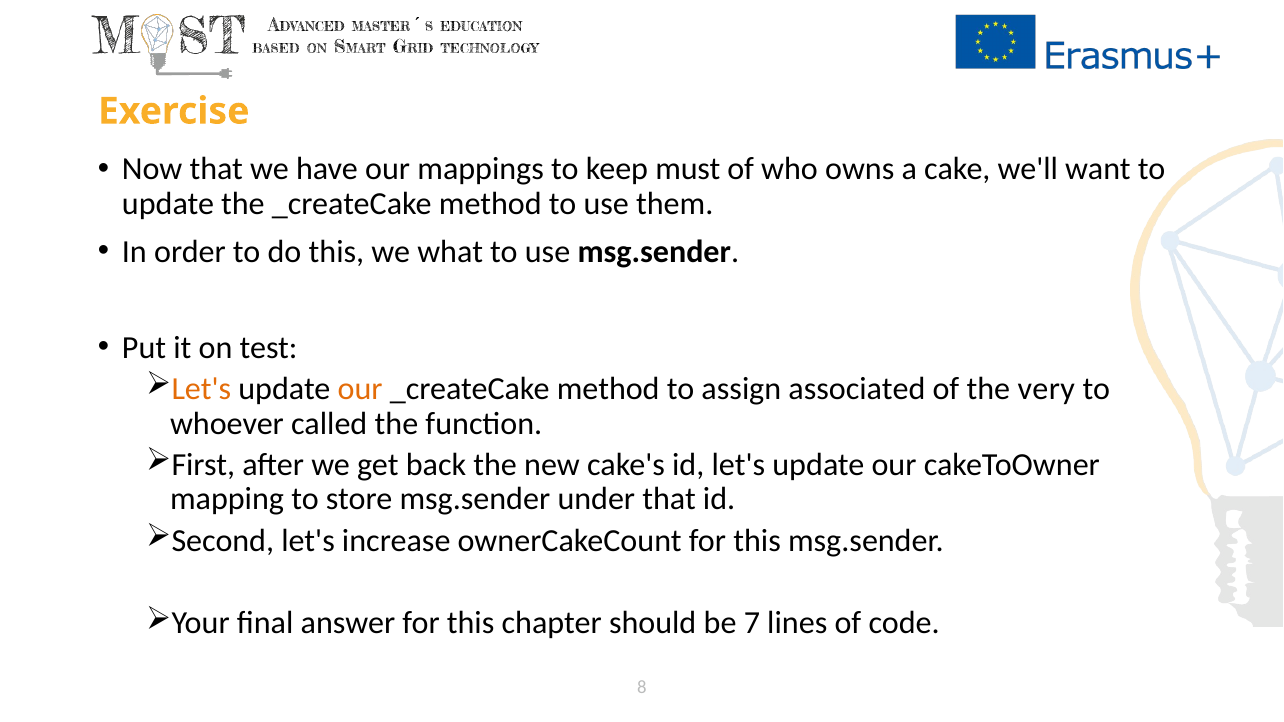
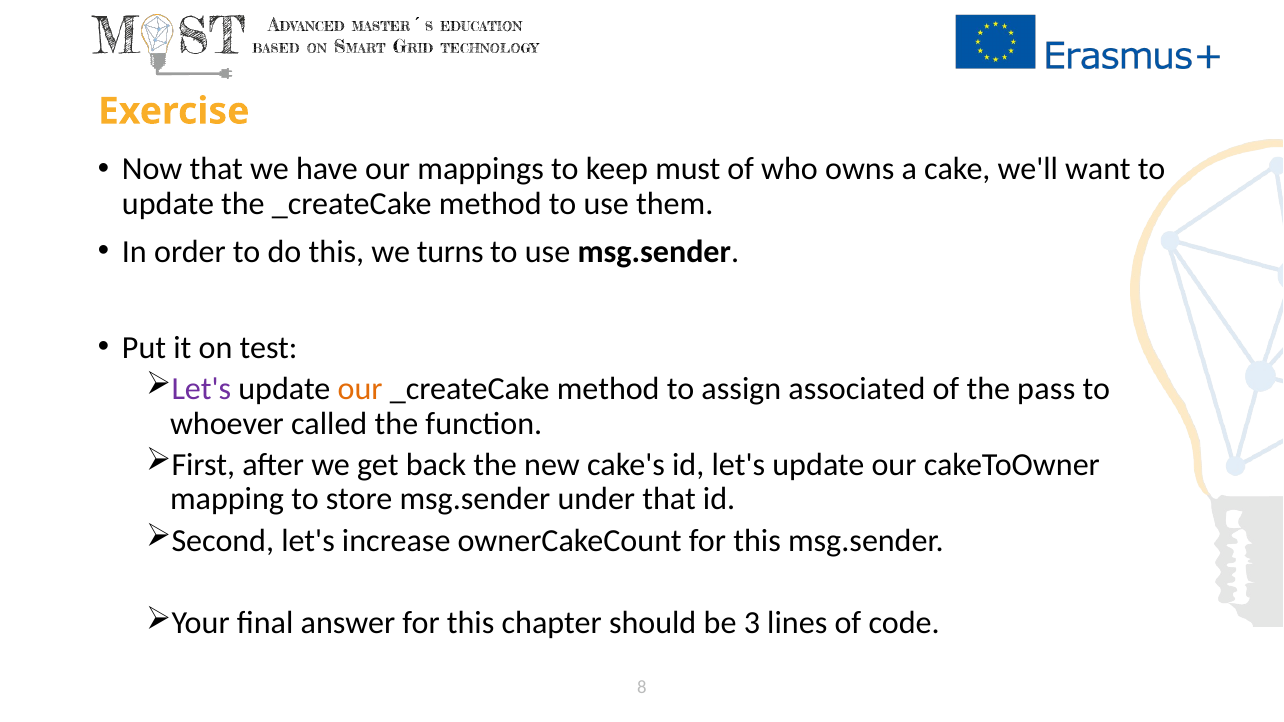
what: what -> turns (450, 252)
Let's colour: orange -> purple (201, 389)
very: very -> pass (1046, 389)
7: 7 -> 3 (752, 624)
